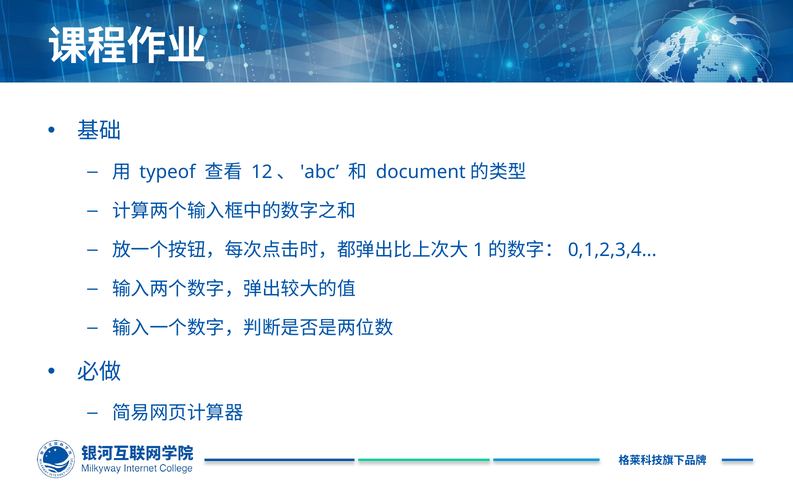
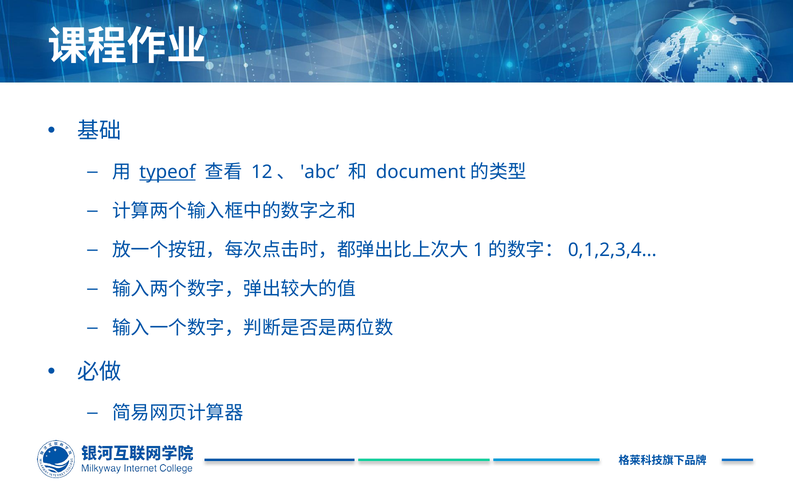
typeof underline: none -> present (167, 172)
